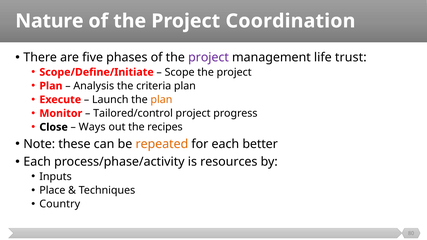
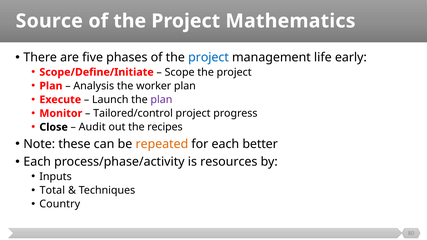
Nature: Nature -> Source (49, 21)
Coordination: Coordination -> Mathematics (290, 21)
project colour: purple -> blue (209, 58)
trust: trust -> early (351, 58)
criteria: criteria -> worker (154, 86)
plan colour: orange -> purple (161, 100)
Ways: Ways -> Audit (92, 127)
Place: Place -> Total (52, 190)
